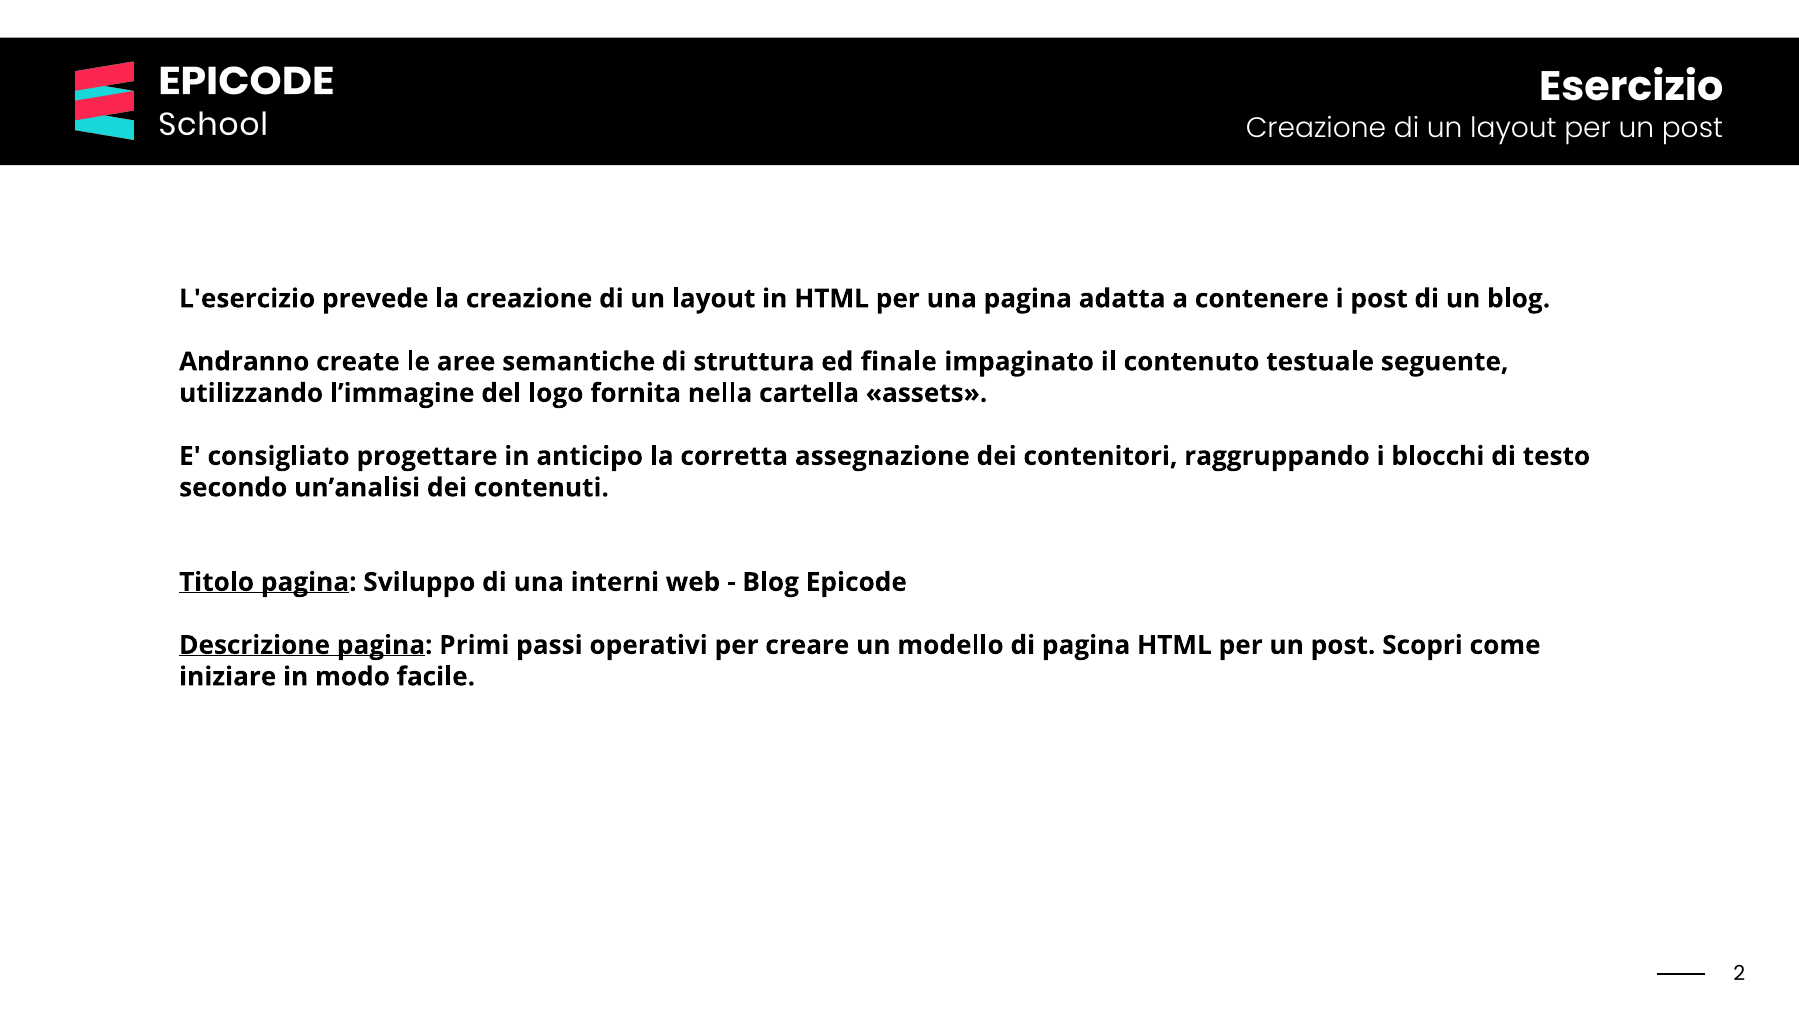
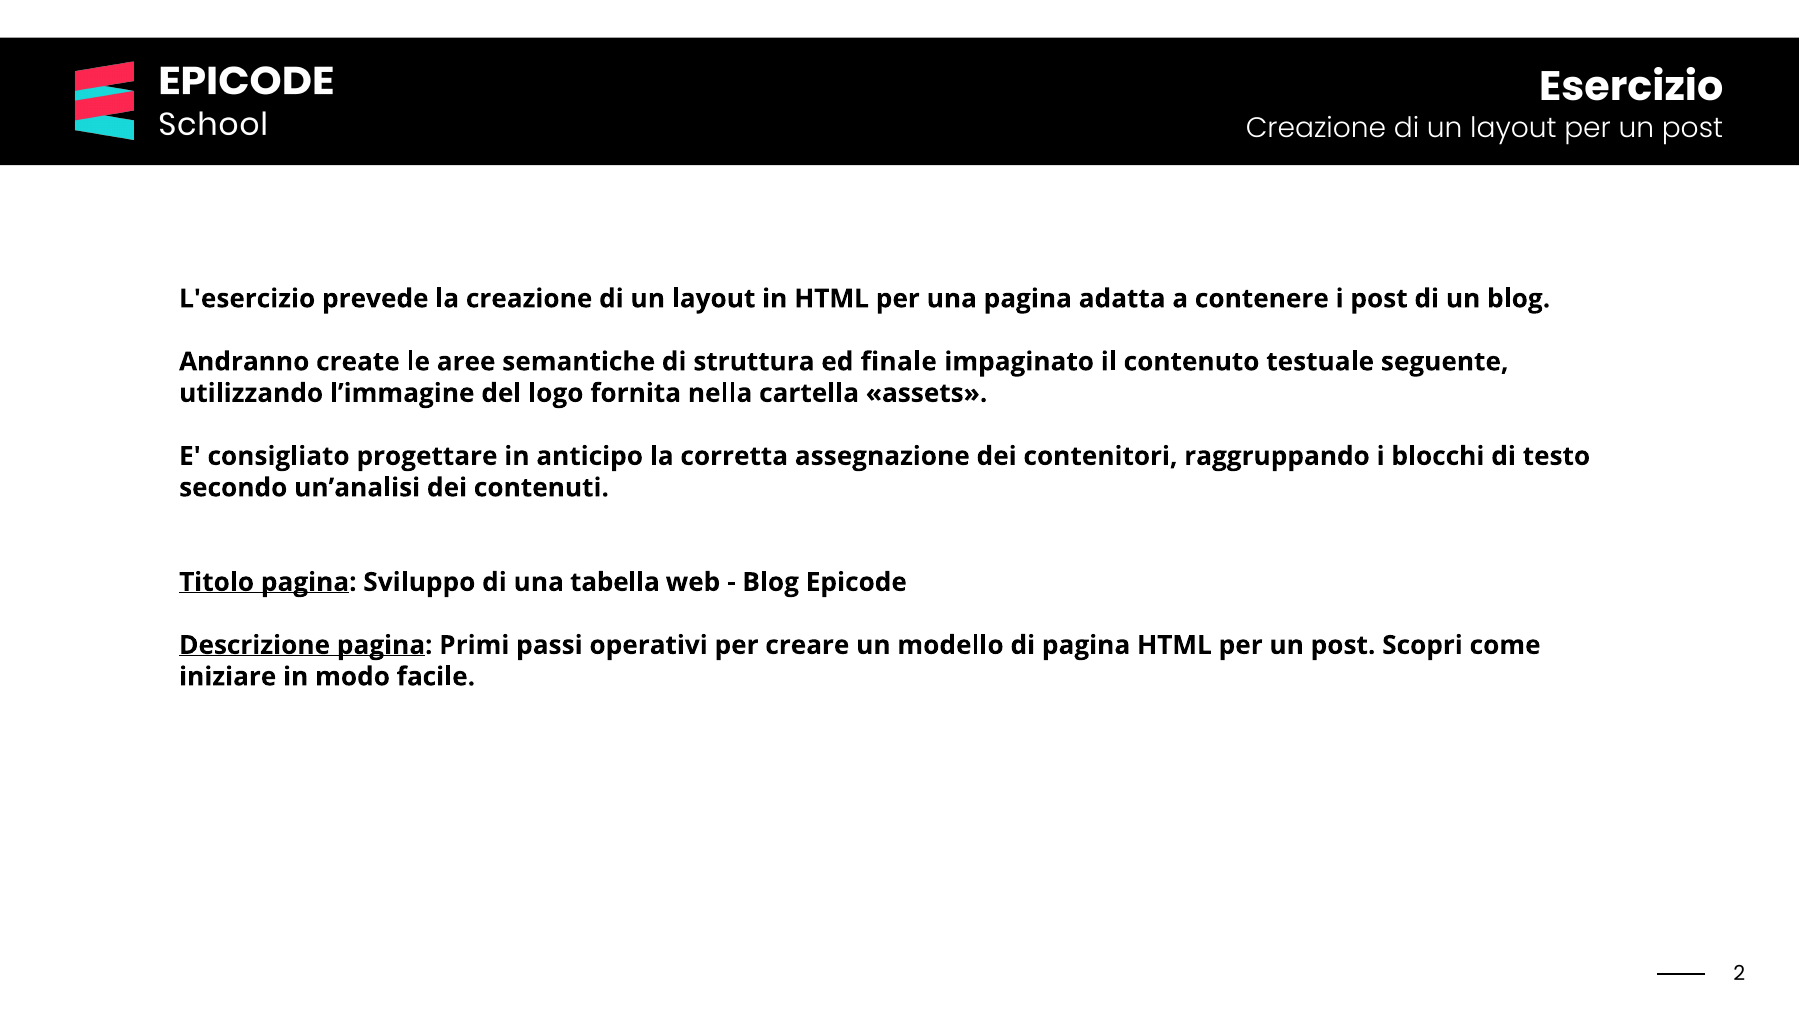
interni: interni -> tabella (615, 582)
